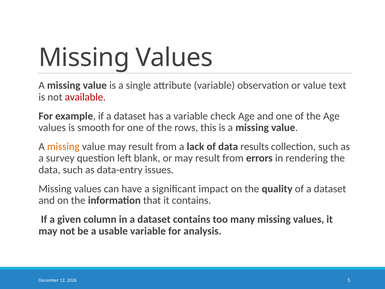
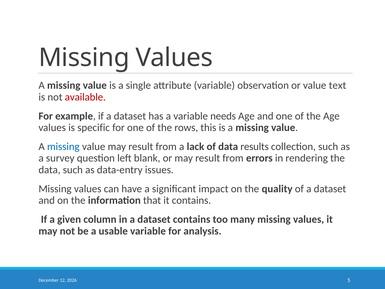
check: check -> needs (223, 116)
smooth: smooth -> specific (94, 127)
missing colour: orange -> blue (63, 147)
